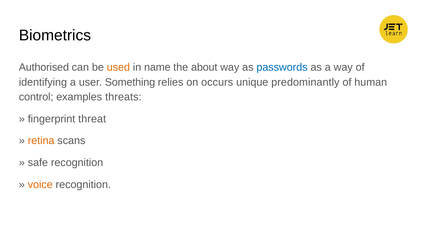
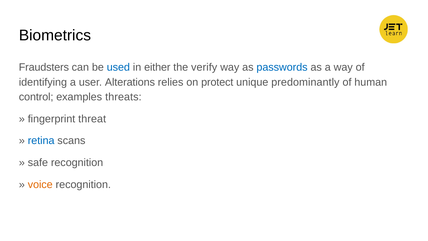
Authorised: Authorised -> Fraudsters (44, 67)
used colour: orange -> blue (118, 67)
name: name -> either (157, 67)
about: about -> verify (204, 67)
Something: Something -> Alterations (130, 82)
occurs: occurs -> protect (217, 82)
retina colour: orange -> blue (41, 141)
